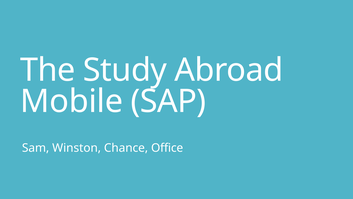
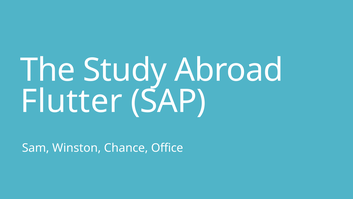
Mobile: Mobile -> Flutter (71, 101)
